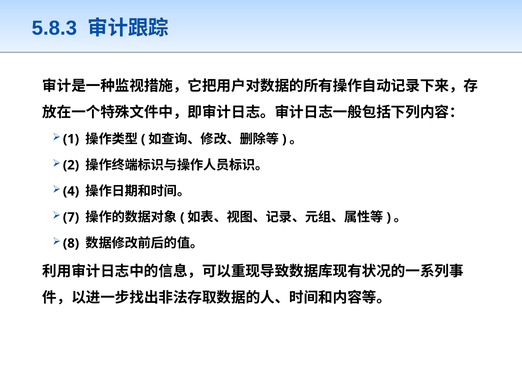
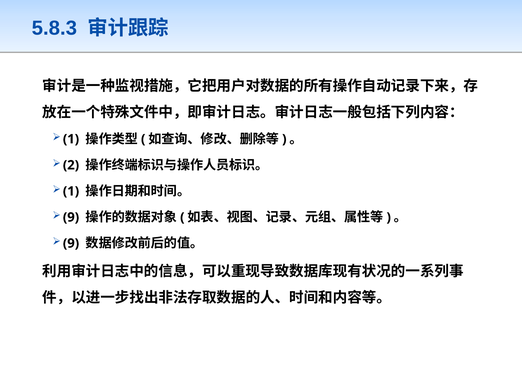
4: 4 -> 1 (71, 191)
7: 7 -> 9 (71, 218)
8: 8 -> 9 (71, 244)
